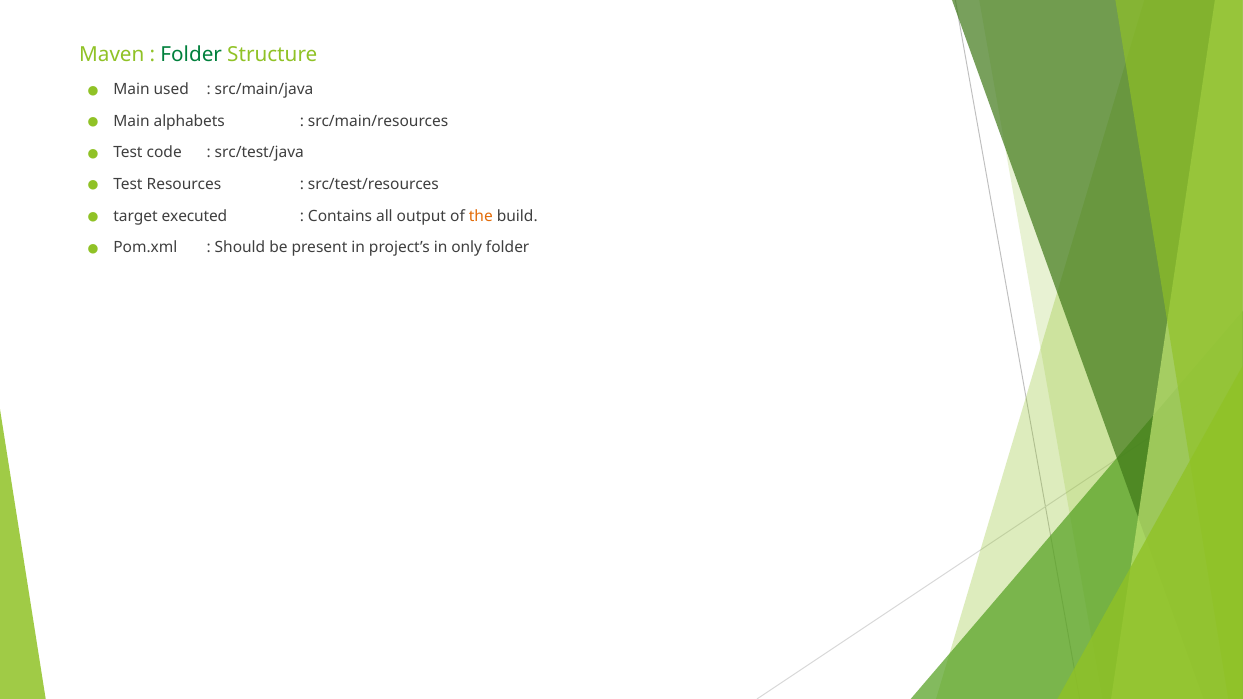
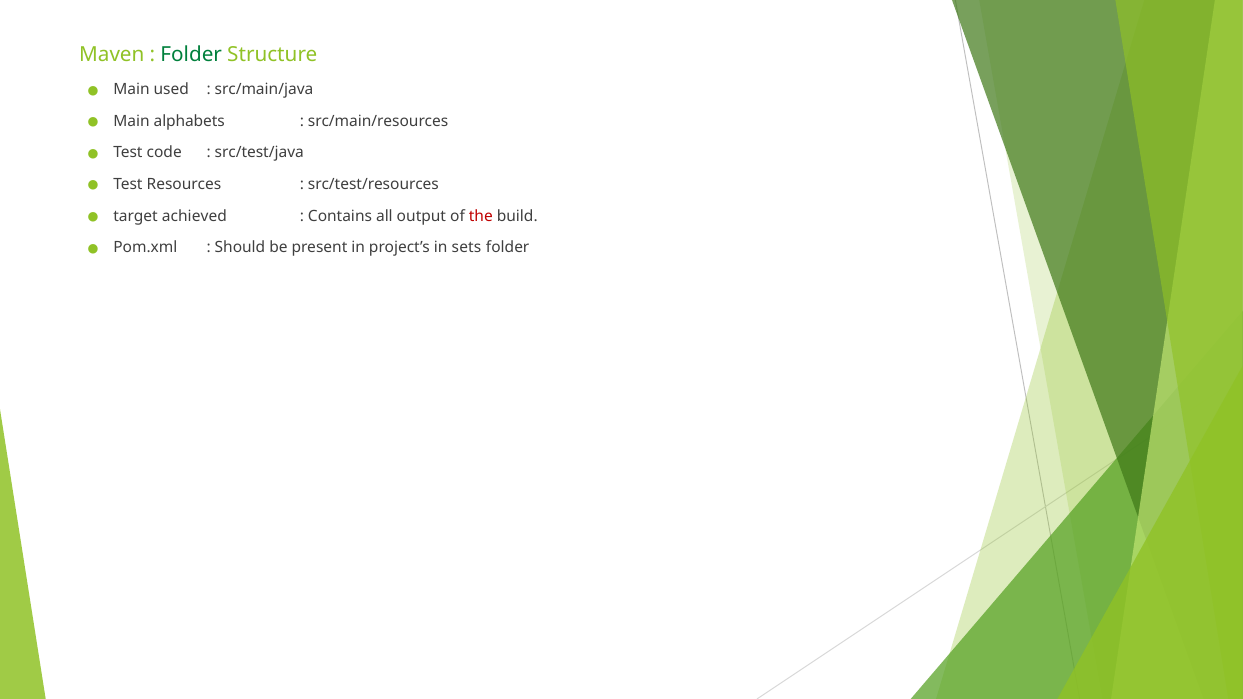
executed: executed -> achieved (194, 216)
the colour: orange -> red (481, 216)
only: only -> sets (467, 248)
